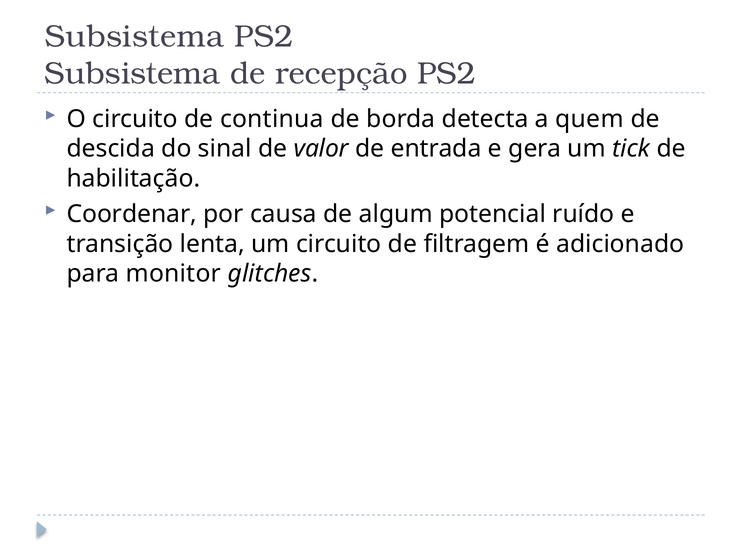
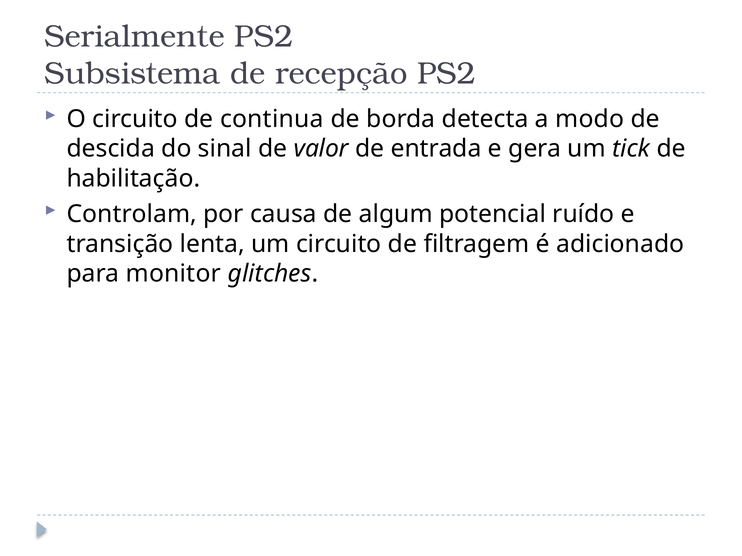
Subsistema: Subsistema -> Serialmente (134, 37)
quem: quem -> modo (590, 119)
Coordenar: Coordenar -> Controlam (132, 214)
